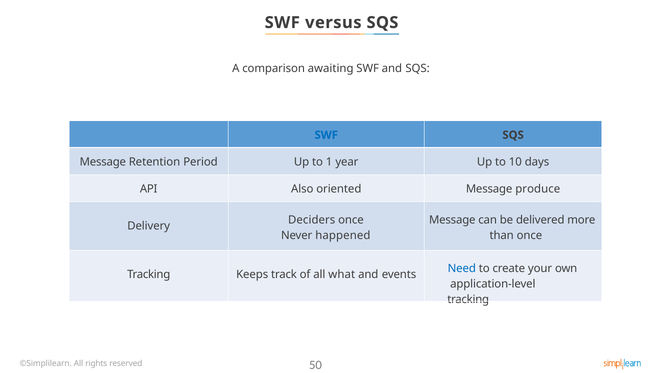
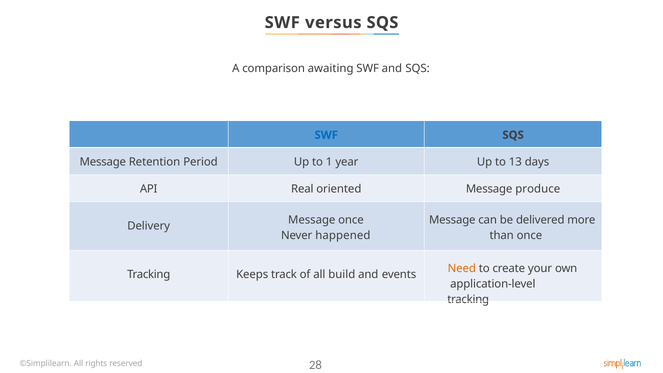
10: 10 -> 13 (515, 162)
Also: Also -> Real (302, 189)
Deciders: Deciders -> Message (312, 220)
Need colour: blue -> orange (462, 268)
what: what -> build (342, 275)
50: 50 -> 28 (315, 365)
